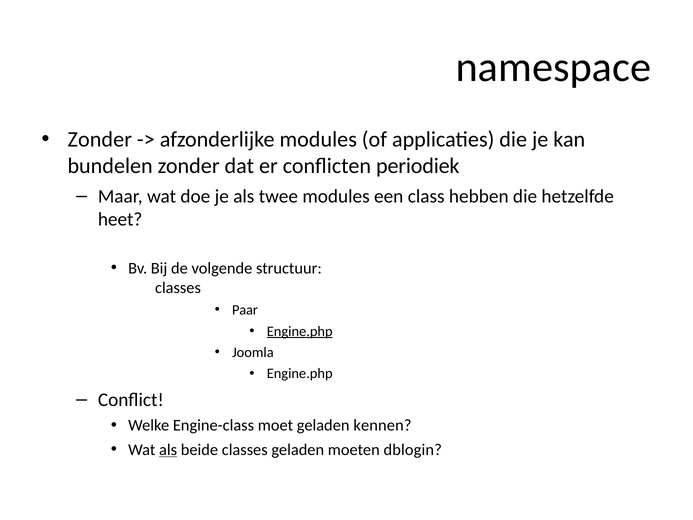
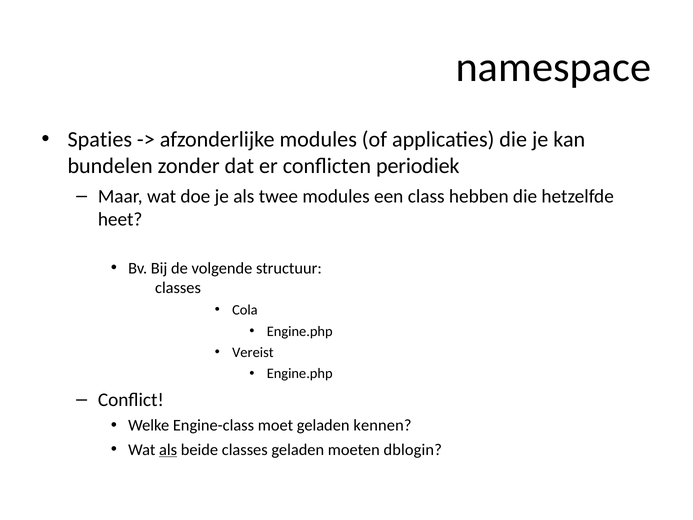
Zonder: Zonder -> Spaties (100, 140)
Paar: Paar -> Cola (245, 310)
Engine.php underline: present -> none (300, 331)
Joomla: Joomla -> Vereist (253, 352)
